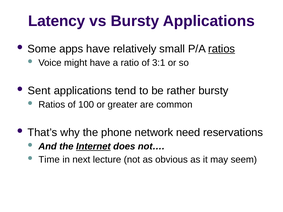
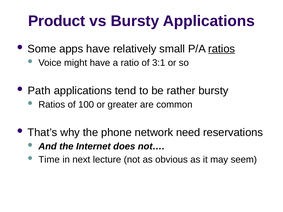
Latency: Latency -> Product (57, 21)
Sent: Sent -> Path (39, 91)
Internet underline: present -> none (93, 147)
